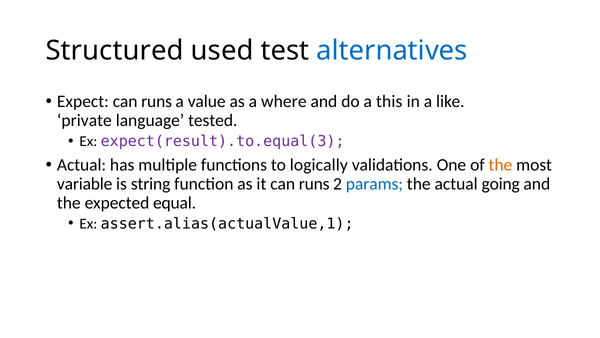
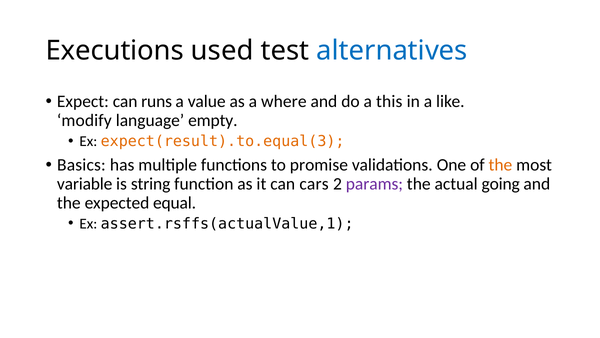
Structured: Structured -> Executions (115, 50)
private: private -> modify (84, 120)
tested: tested -> empty (213, 120)
expect(result).to.equal(3 colour: purple -> orange (223, 141)
Actual: Actual -> Basics (81, 165)
logically: logically -> promise (319, 165)
it can runs: runs -> cars (314, 184)
params colour: blue -> purple (374, 184)
assert.alias(actualValue,1: assert.alias(actualValue,1 -> assert.rsffs(actualValue,1 (227, 223)
